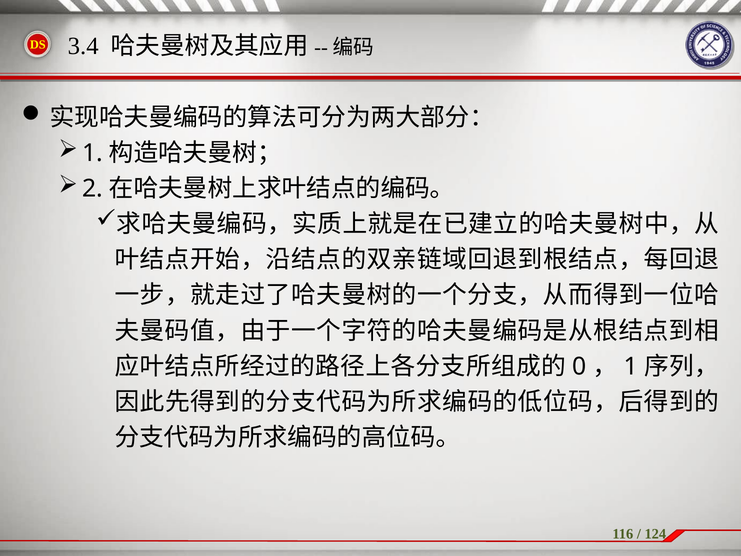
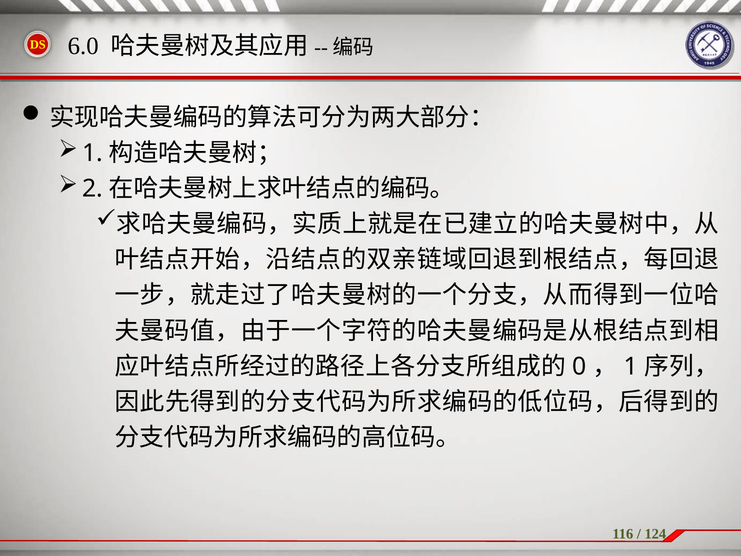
3.4: 3.4 -> 6.0 (83, 46)
